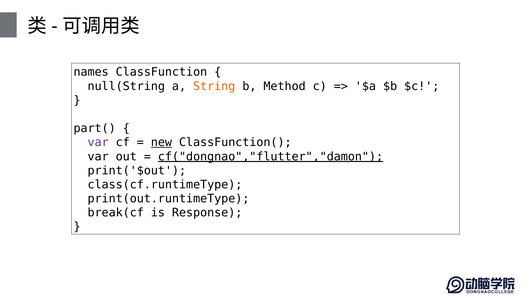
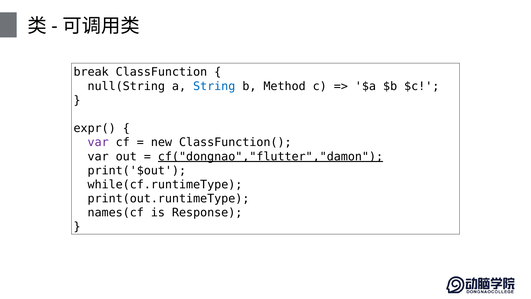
names: names -> break (91, 72)
String colour: orange -> blue (214, 86)
part(: part( -> expr( (95, 128)
new underline: present -> none (161, 142)
class(cf.runtimeType: class(cf.runtimeType -> while(cf.runtimeType (165, 184)
break(cf: break(cf -> names(cf (116, 213)
